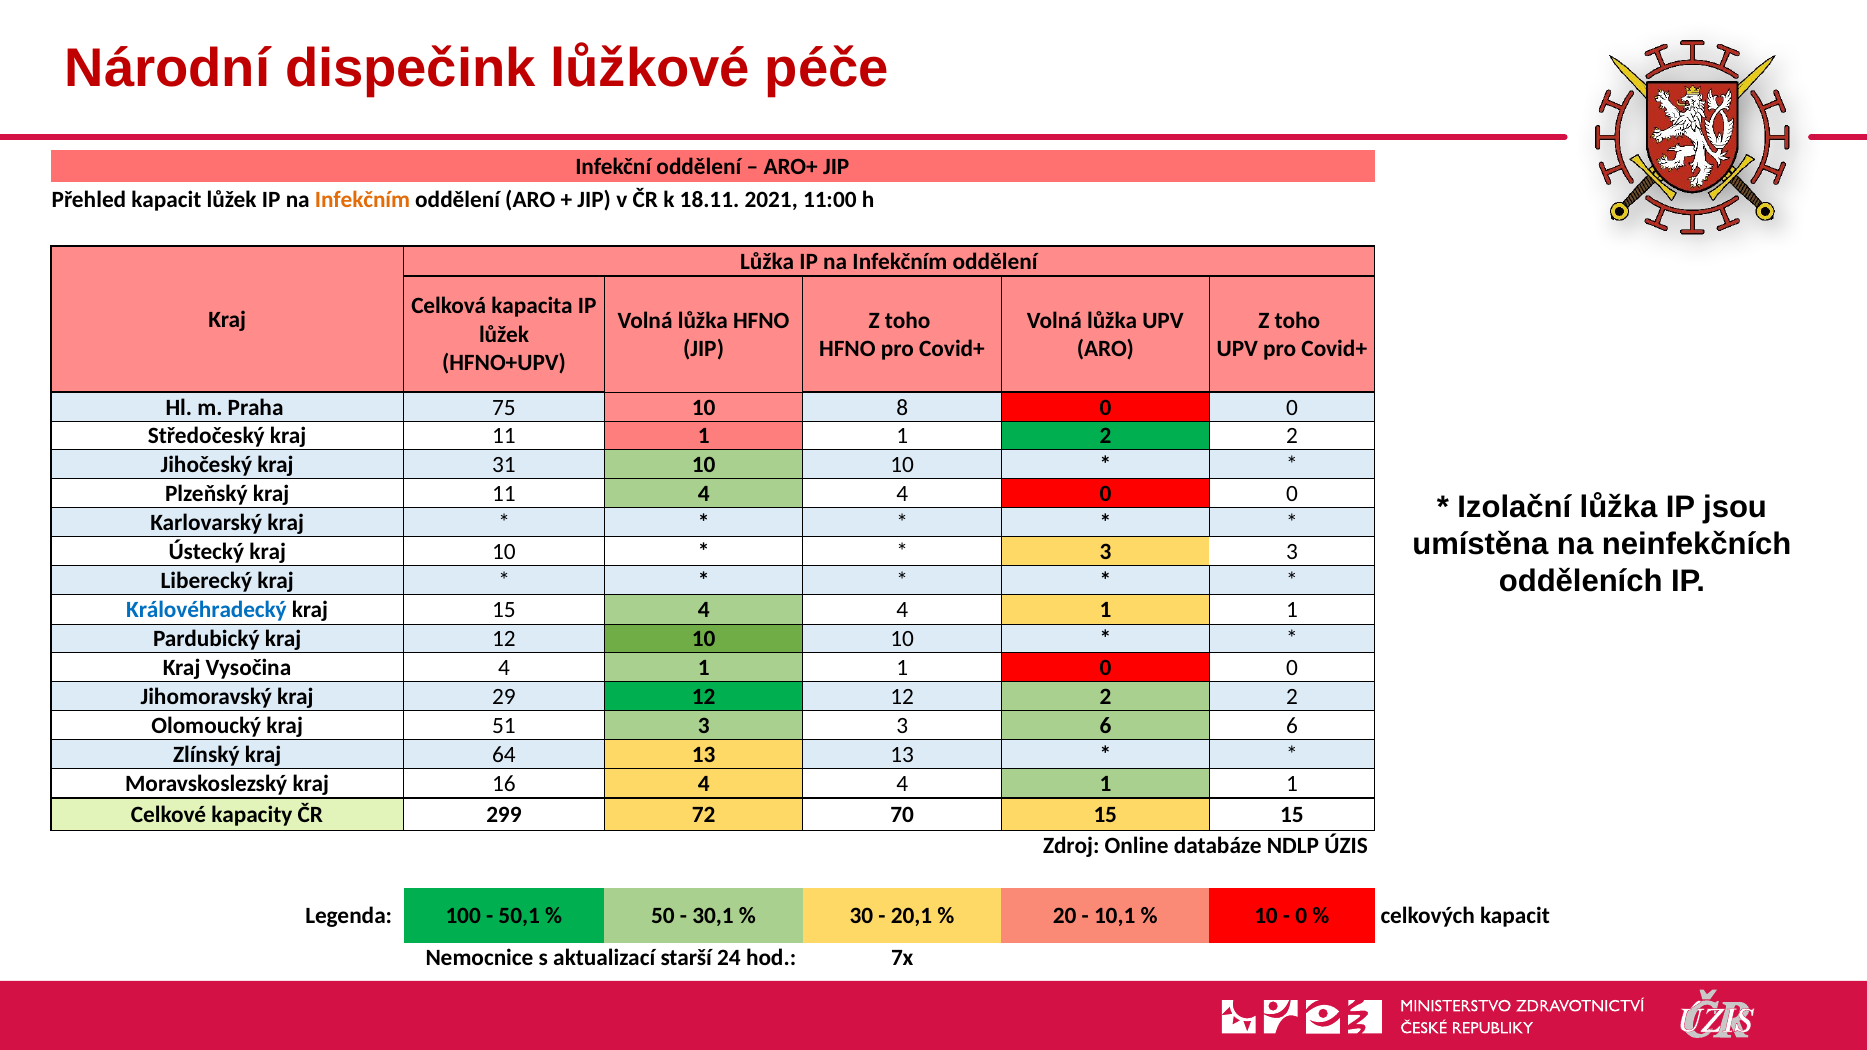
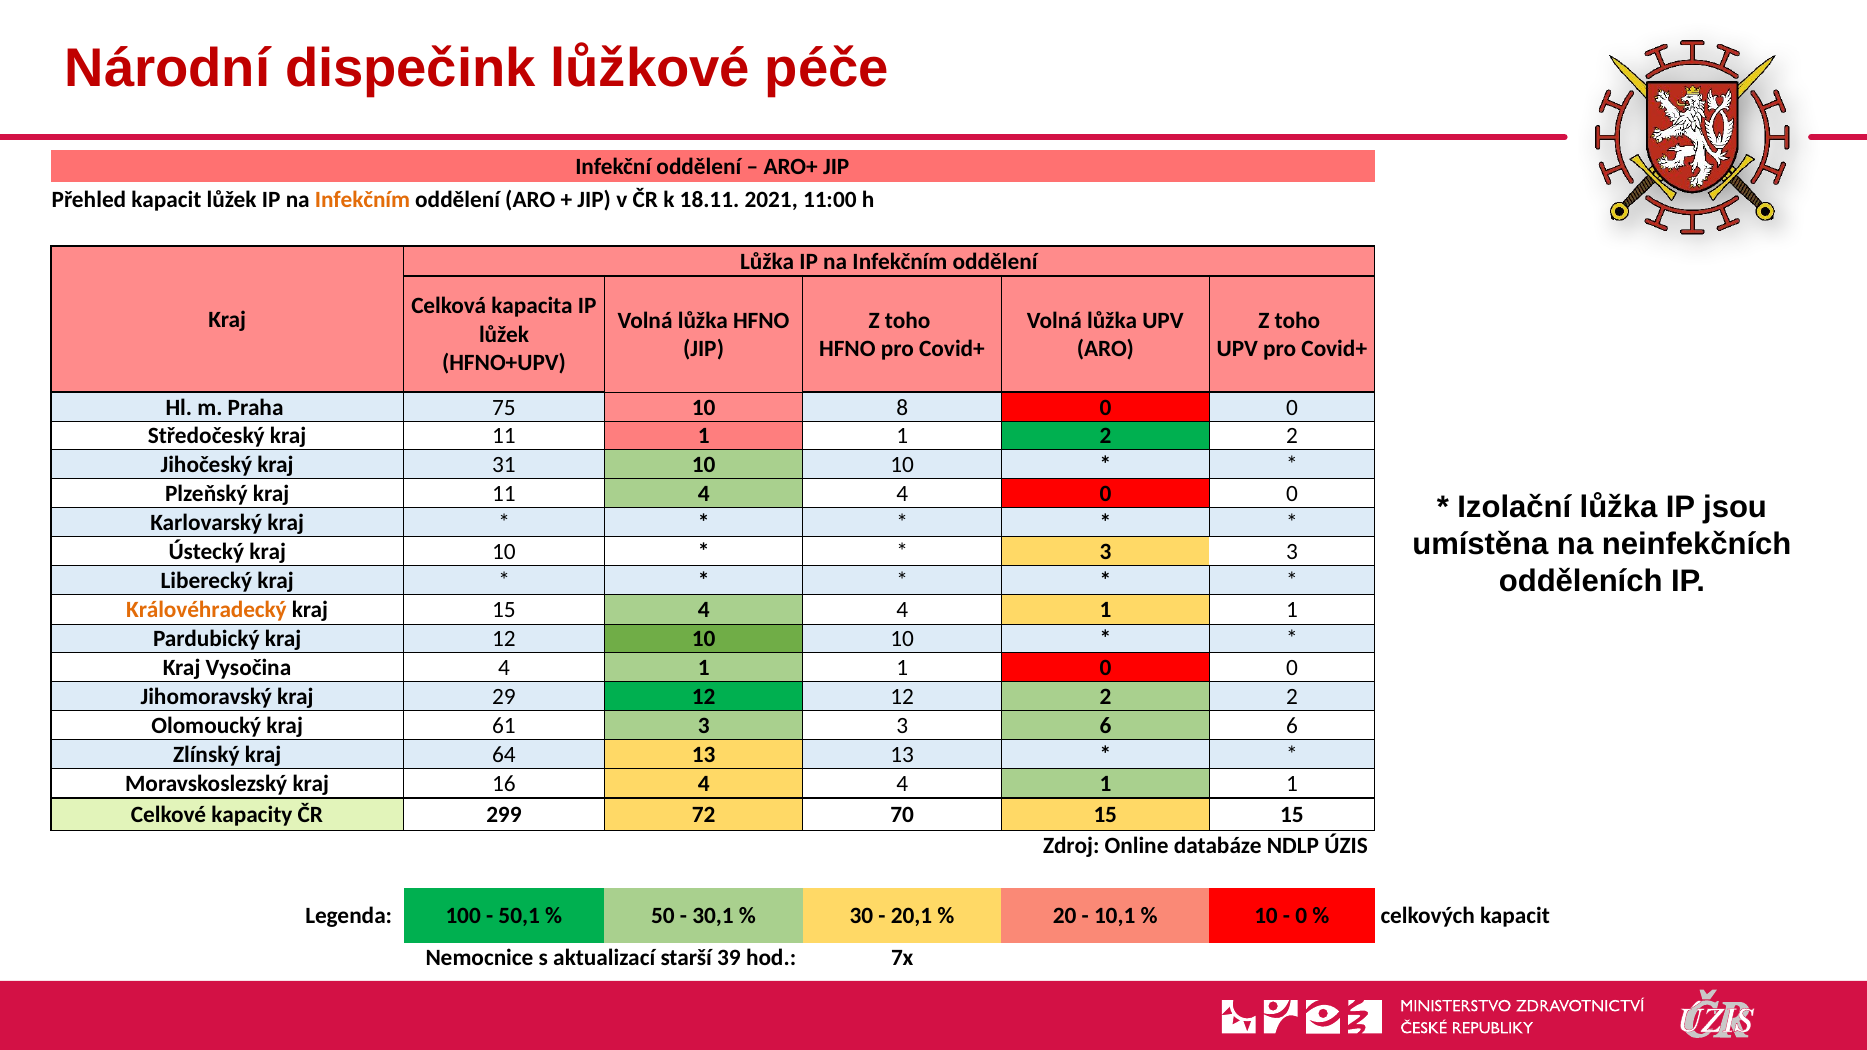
Královéhradecký colour: blue -> orange (206, 610)
51: 51 -> 61 (504, 726)
24: 24 -> 39 (729, 958)
